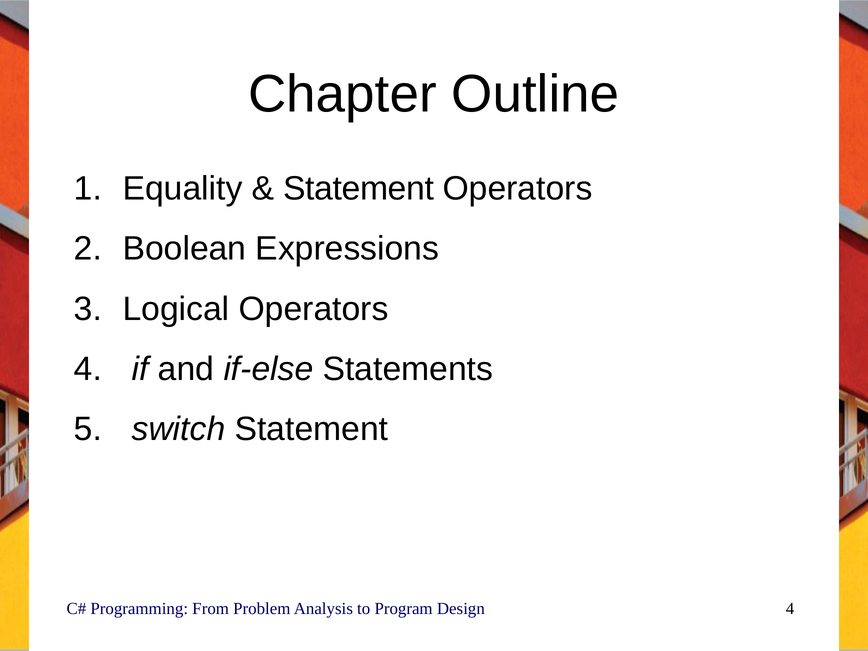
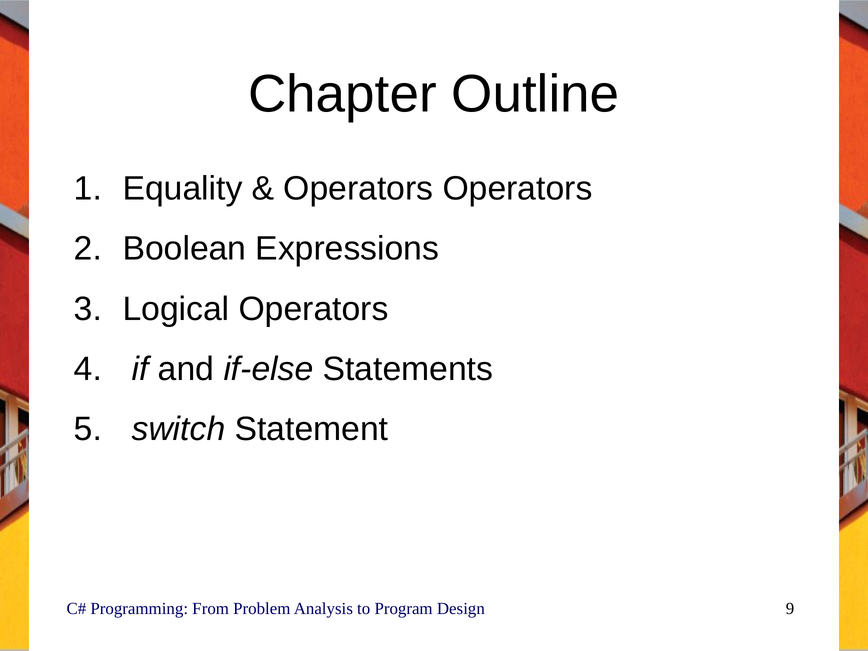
Statement: Statement -> Operators (358, 189)
Design 4: 4 -> 9 (790, 609)
